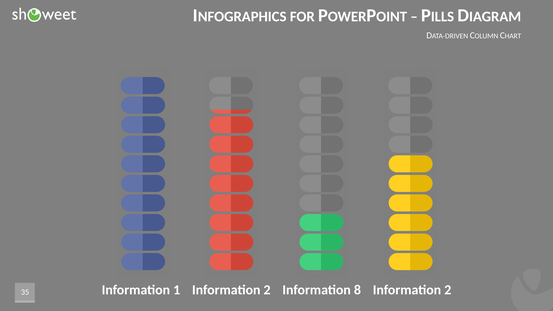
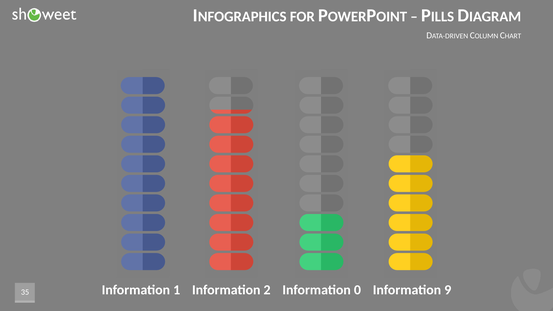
8: 8 -> 0 (357, 290)
2: 2 -> 9 (448, 290)
